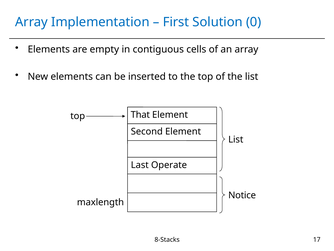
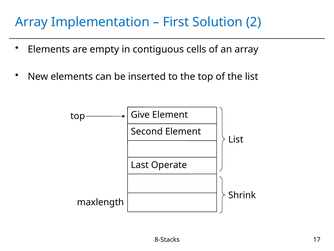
0: 0 -> 2 (254, 22)
That: That -> Give (140, 115)
Notice: Notice -> Shrink (242, 195)
